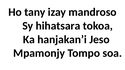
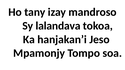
hihatsara: hihatsara -> lalandava (58, 26)
